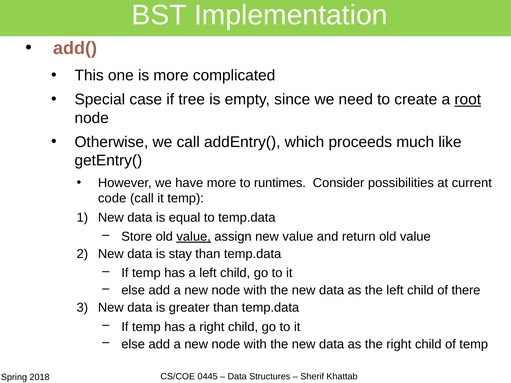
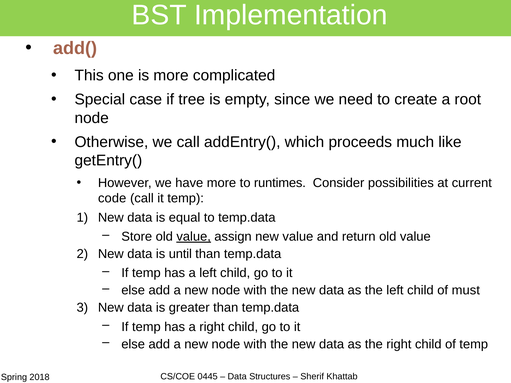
root underline: present -> none (468, 100)
stay: stay -> until (180, 254)
there: there -> must (466, 291)
